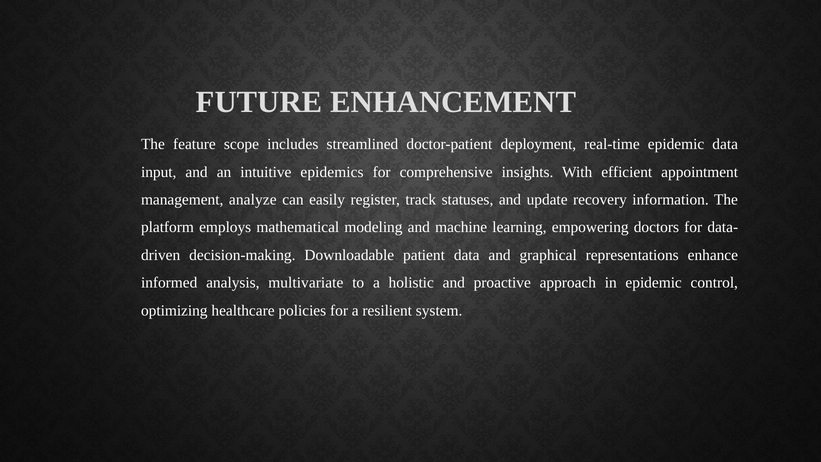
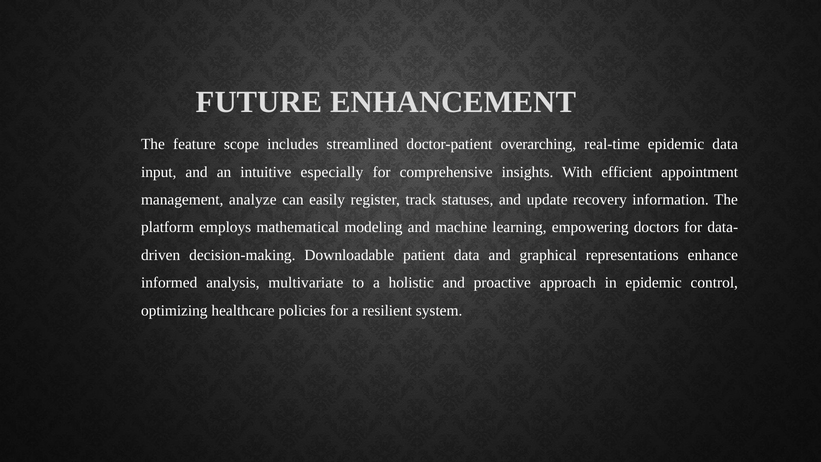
deployment: deployment -> overarching (538, 144)
epidemics: epidemics -> especially (332, 172)
